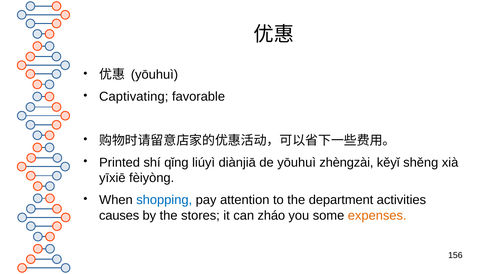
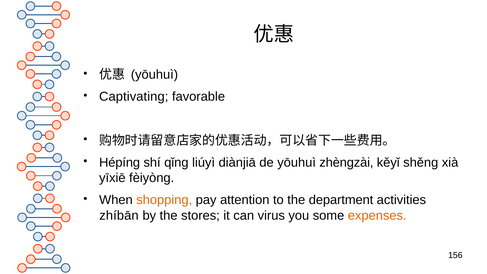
Printed: Printed -> Hépíng (120, 163)
shopping colour: blue -> orange (164, 200)
causes: causes -> zhíbān (119, 215)
zháo: zháo -> virus (271, 215)
